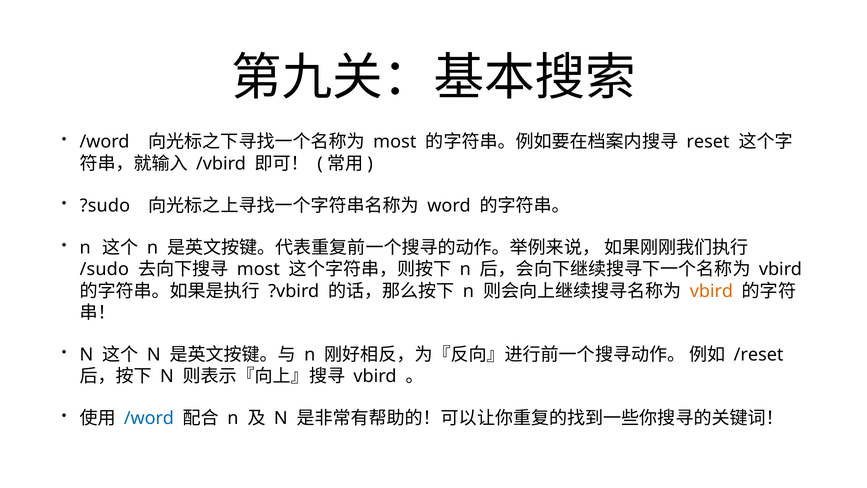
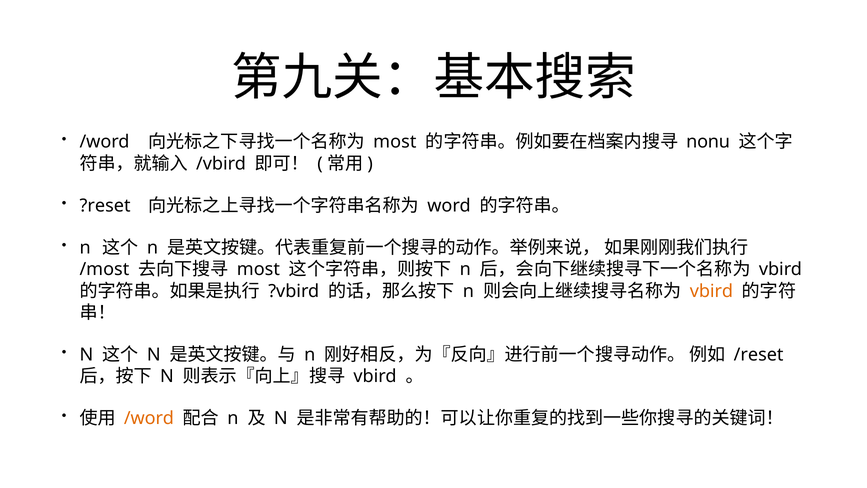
reset: reset -> nonu (708, 142)
?sudo: ?sudo -> ?reset (105, 206)
/sudo: /sudo -> /most (104, 269)
/word colour: blue -> orange (149, 418)
